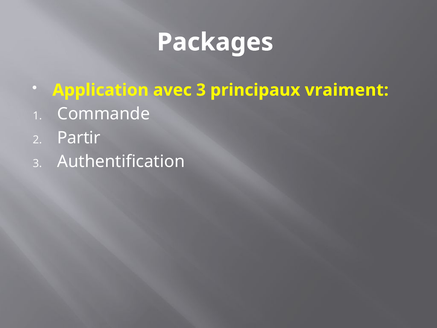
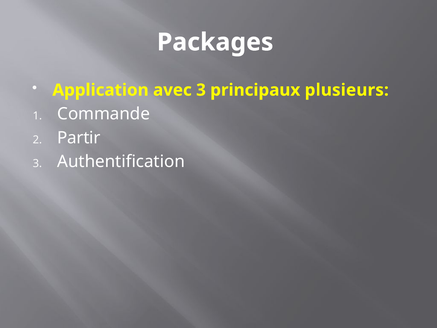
vraiment: vraiment -> plusieurs (347, 90)
